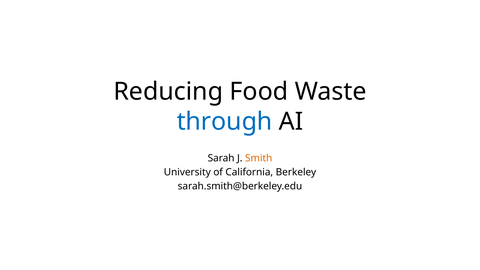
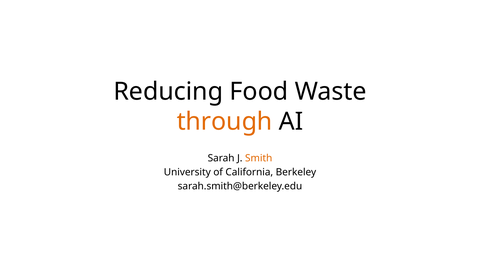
through colour: blue -> orange (225, 122)
